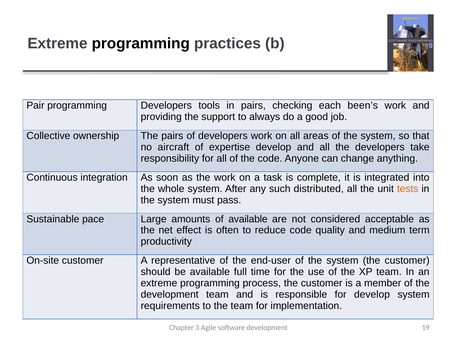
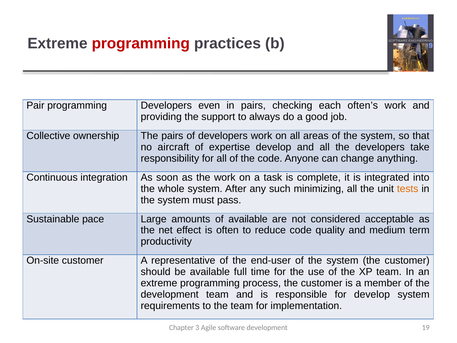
programming colour: black -> red (141, 43)
tools: tools -> even (209, 105)
been’s: been’s -> often’s (363, 105)
distributed: distributed -> minimizing (319, 189)
